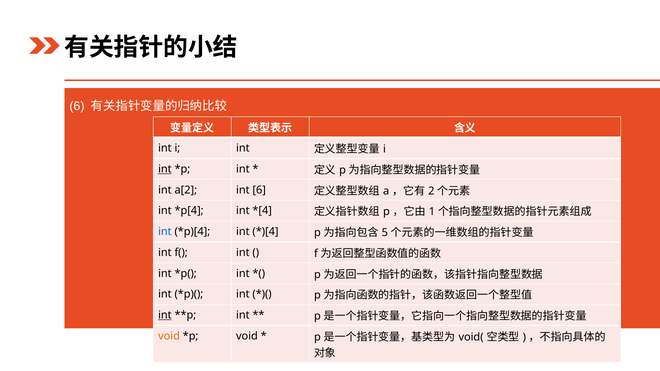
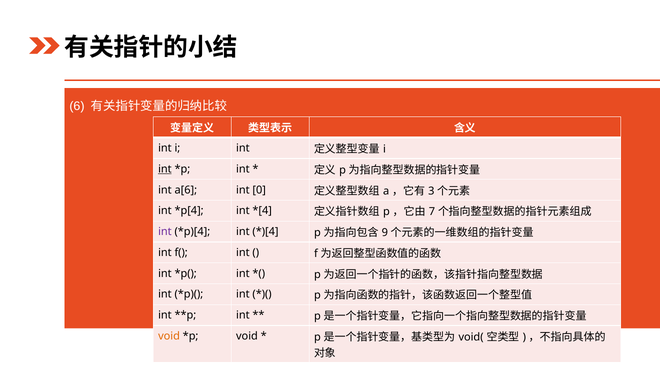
a[2: a[2 -> a[6 (186, 190)
int 6: 6 -> 0 (259, 190)
2: 2 -> 3 (431, 191)
1: 1 -> 7 (432, 212)
int colour: blue -> purple (165, 232)
5: 5 -> 9 (385, 233)
int underline: present -> none (165, 315)
